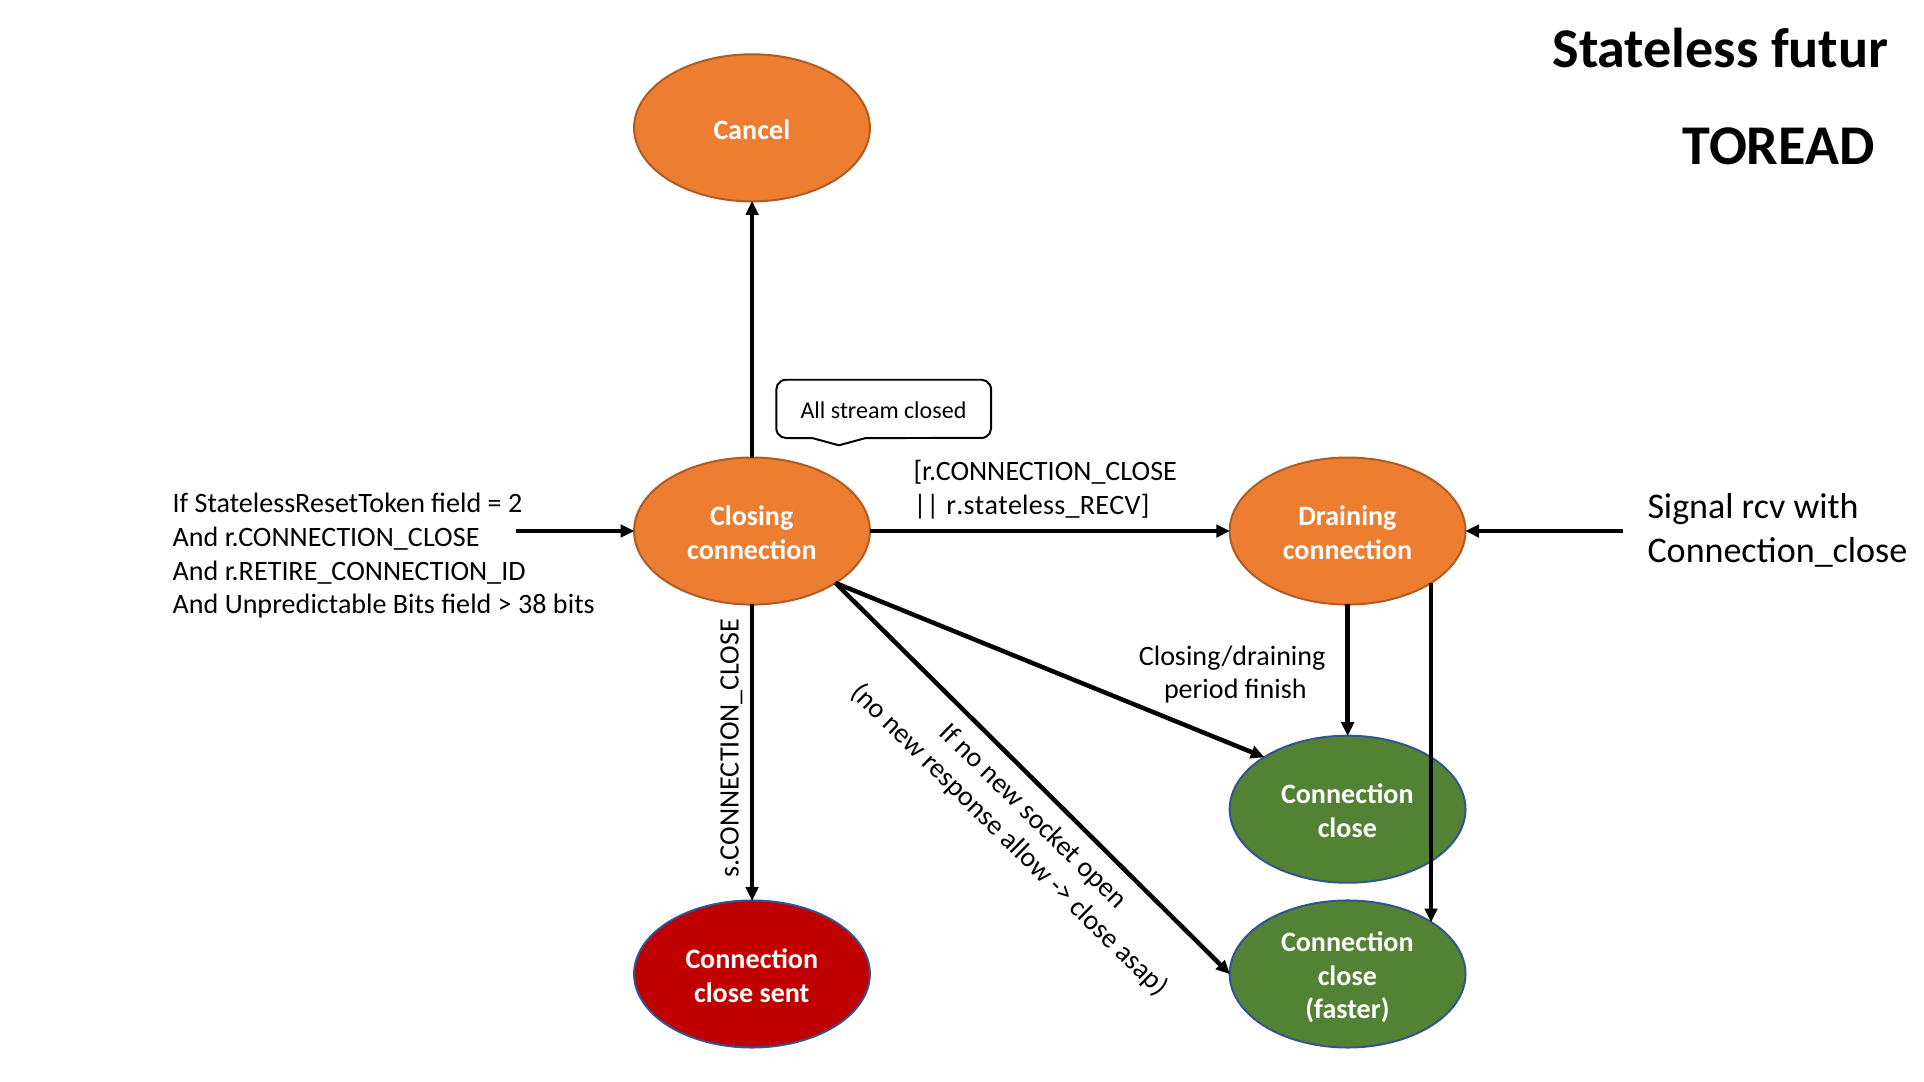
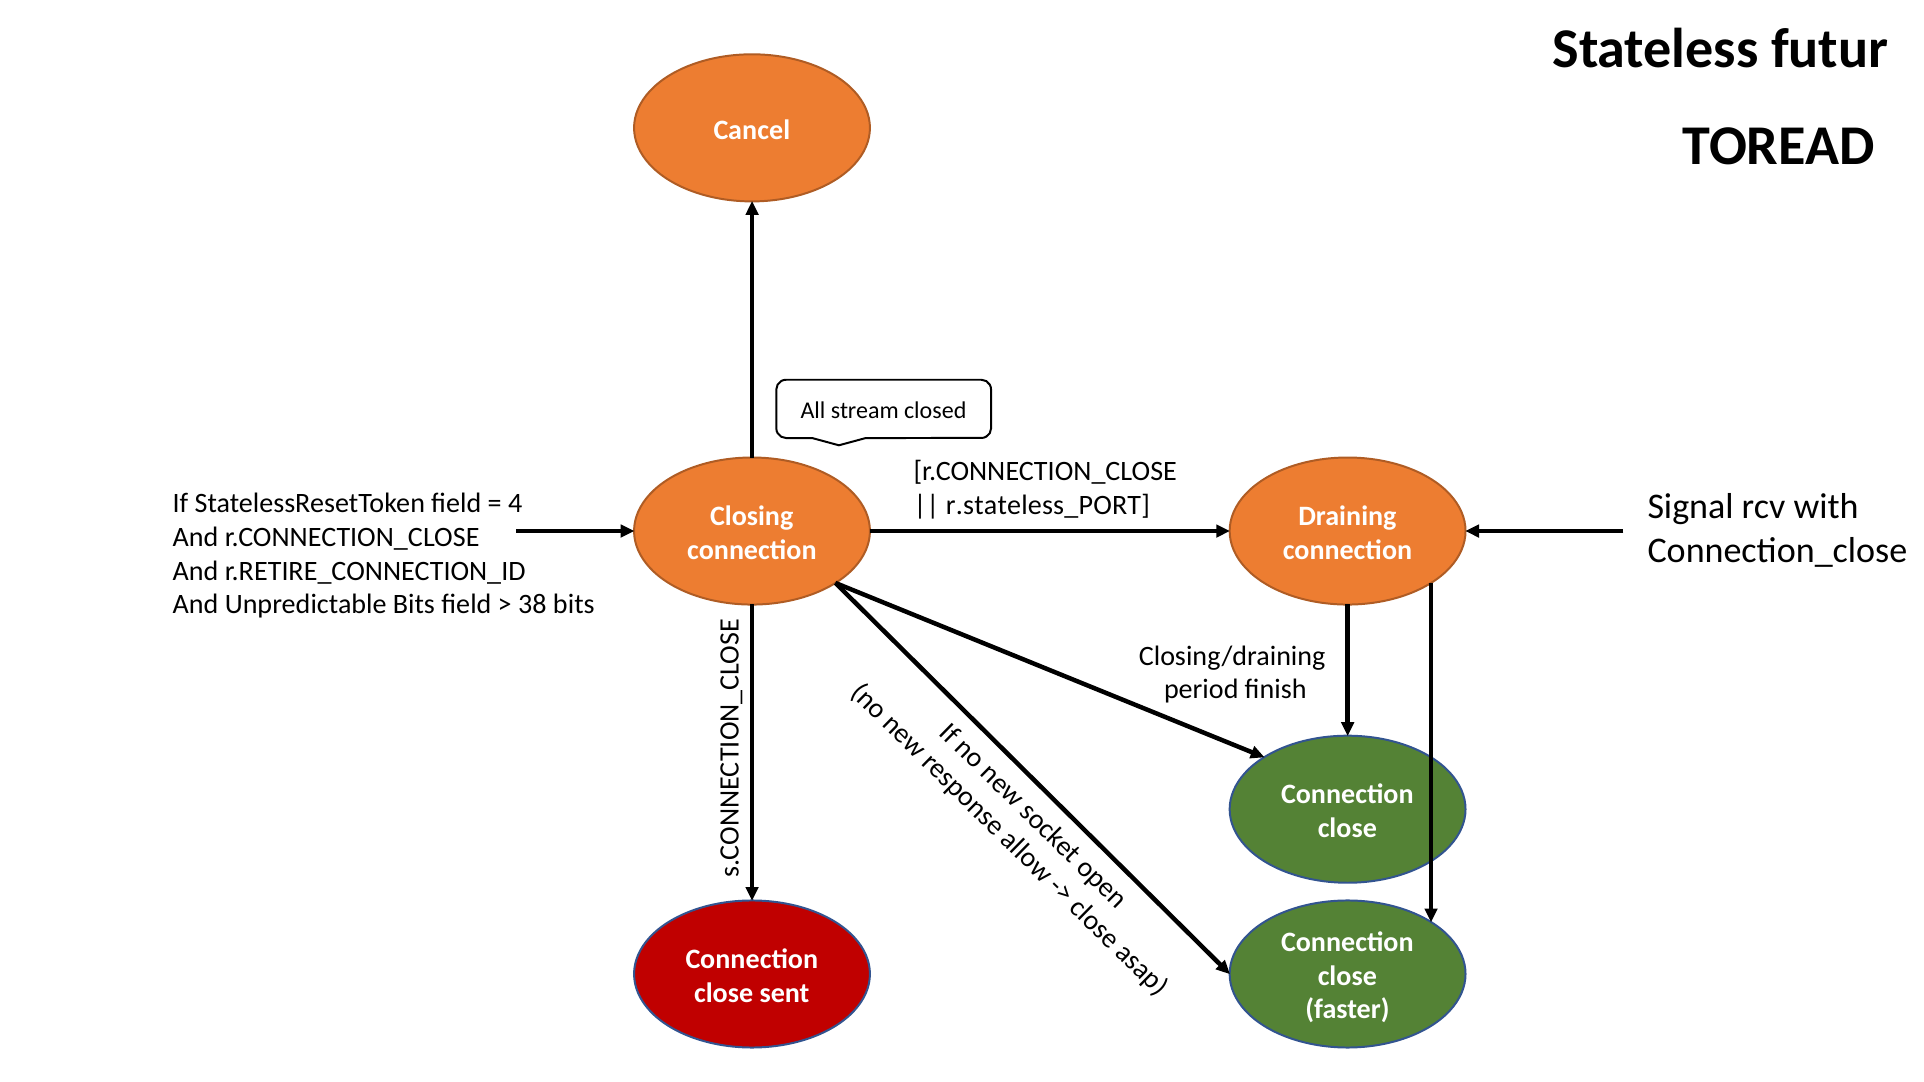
2: 2 -> 4 (515, 504)
r.stateless_RECV: r.stateless_RECV -> r.stateless_PORT (1048, 505)
